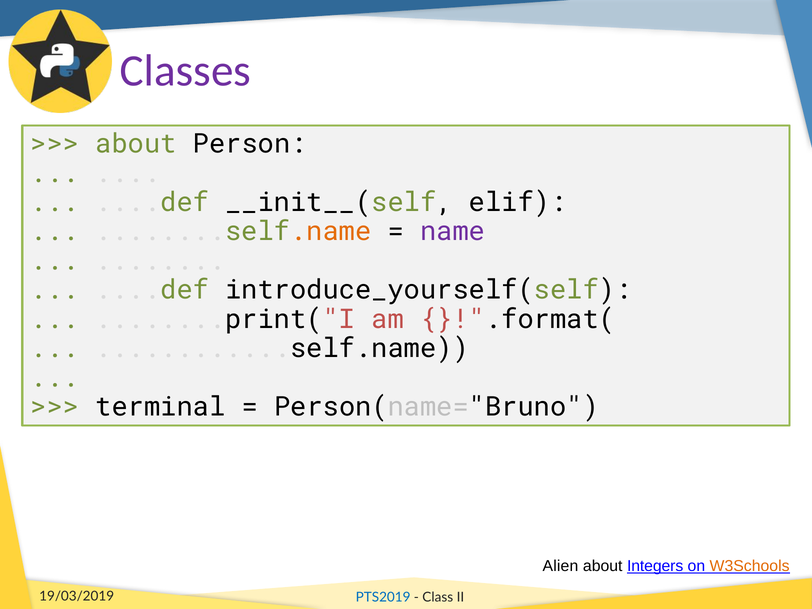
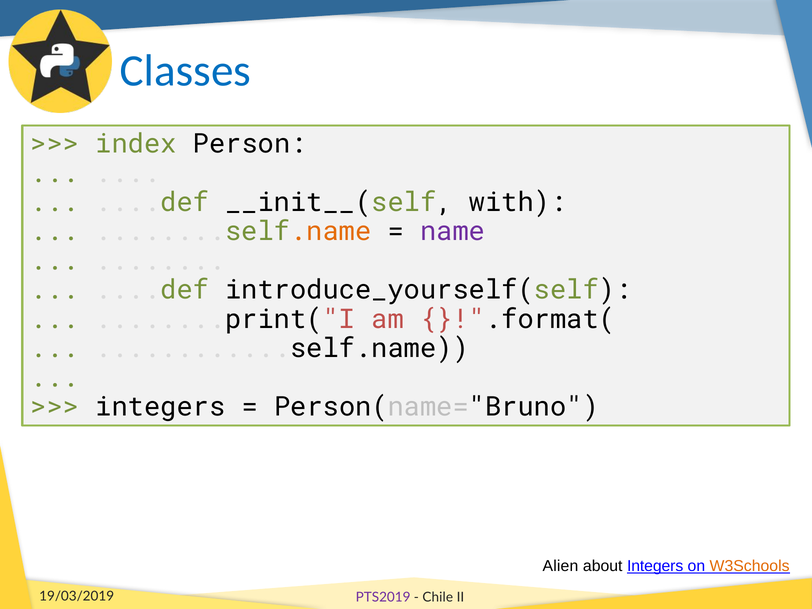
Classes colour: purple -> blue (185, 71)
about: about -> index (136, 144)
elif: elif -> with (518, 202)
terminal: terminal -> integers (160, 407)
PTS2019 colour: blue -> purple (383, 597)
Class: Class -> Chile (438, 597)
